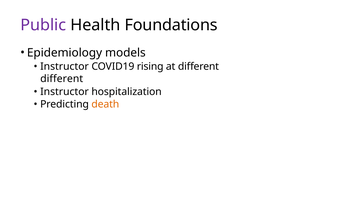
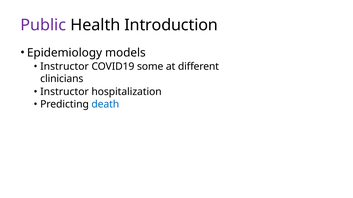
Foundations: Foundations -> Introduction (171, 25)
rising: rising -> some (150, 67)
different: different -> clinicians (62, 79)
death colour: orange -> blue (105, 105)
